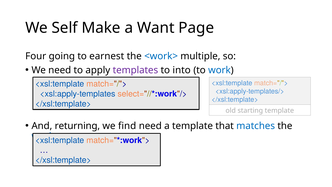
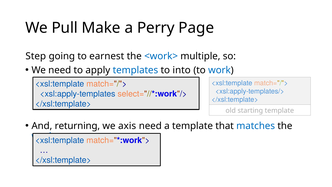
Self: Self -> Pull (65, 28)
Want: Want -> Perry (156, 28)
Four: Four -> Step (36, 56)
templates colour: purple -> blue (135, 70)
find: find -> axis (127, 126)
